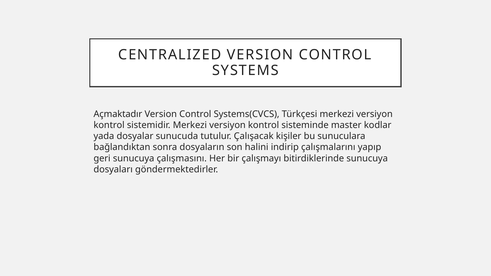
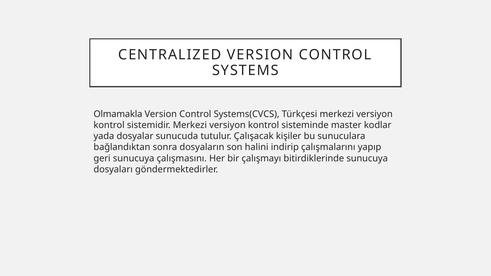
Açmaktadır: Açmaktadır -> Olmamakla (118, 114)
